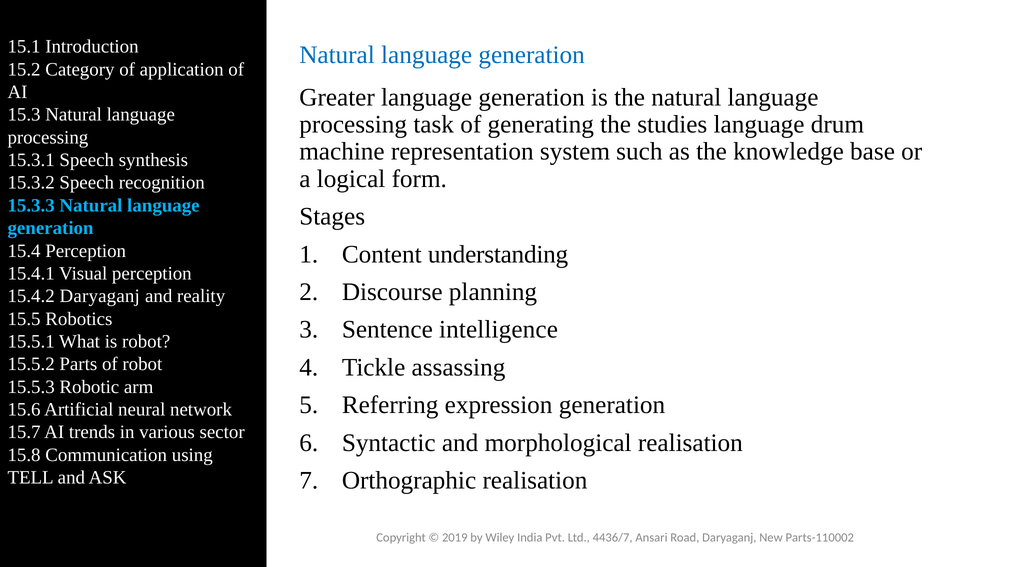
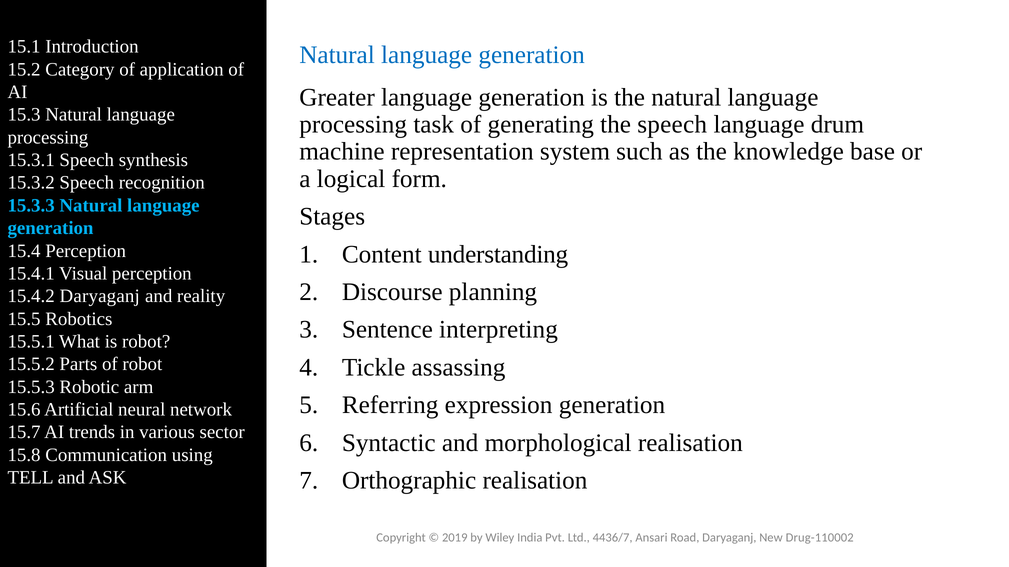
the studies: studies -> speech (672, 125)
intelligence: intelligence -> interpreting (499, 330)
Parts-110002: Parts-110002 -> Drug-110002 (820, 538)
